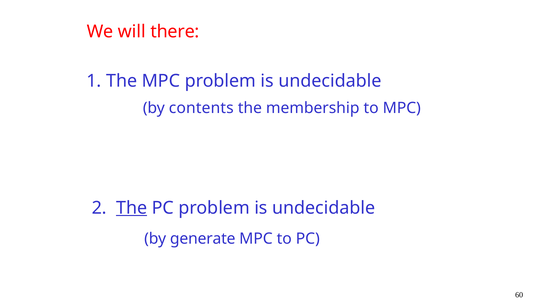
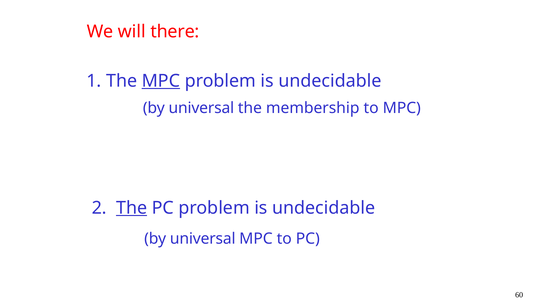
MPC underline: none -> present (161, 81)
contents: contents -> universal (201, 108)
generate: generate -> universal (203, 239)
